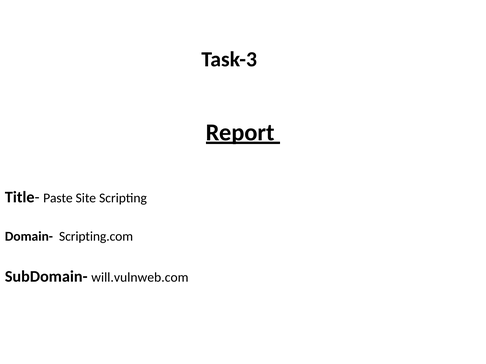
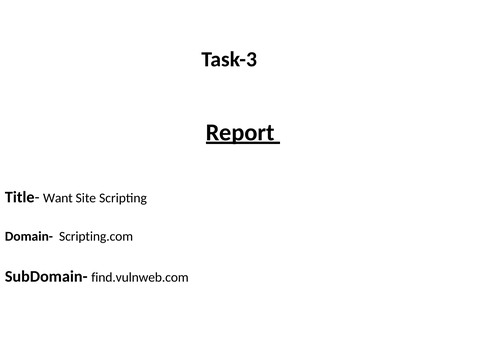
Paste: Paste -> Want (58, 198)
will.vulnweb.com: will.vulnweb.com -> find.vulnweb.com (140, 278)
